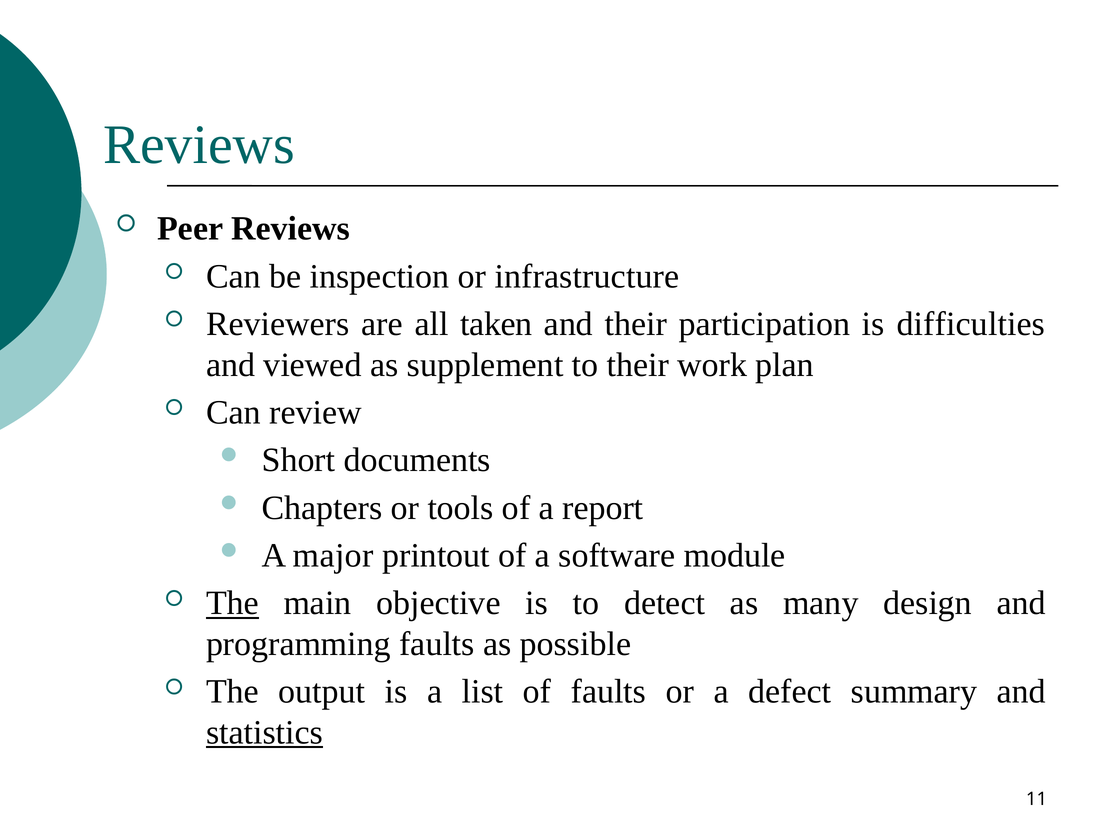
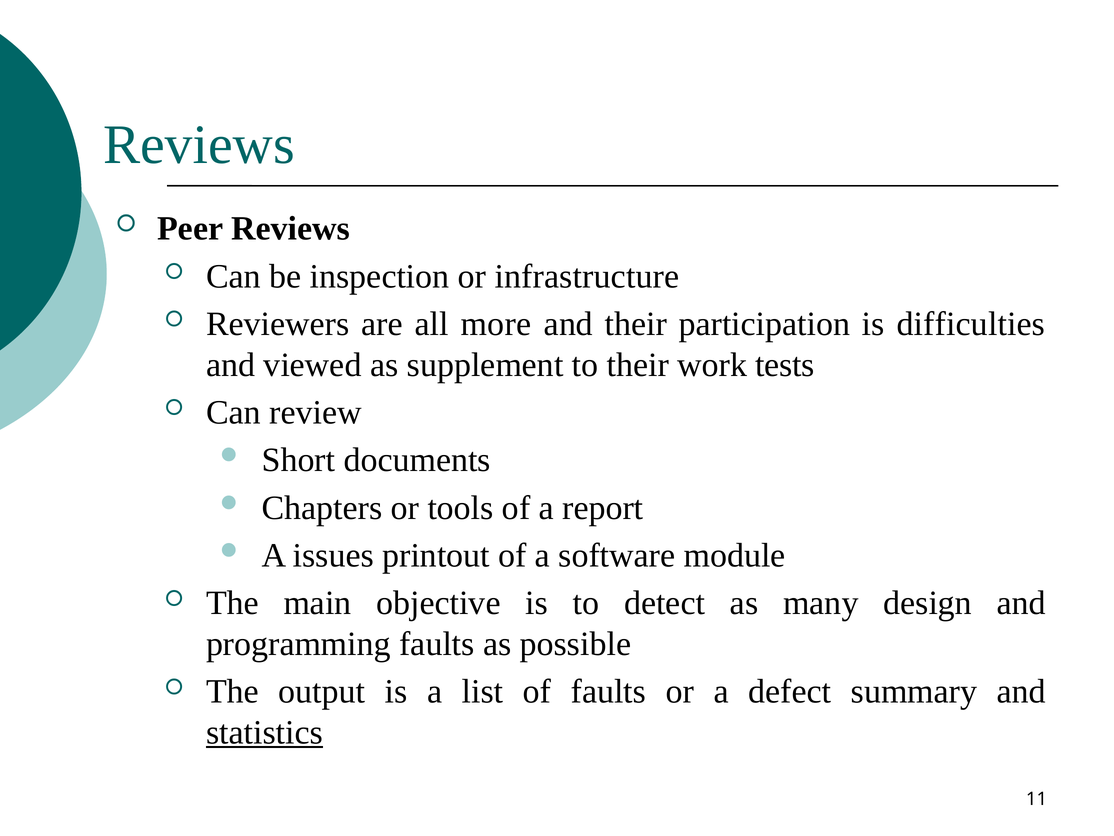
taken: taken -> more (496, 324)
plan: plan -> tests (785, 365)
major: major -> issues (333, 555)
The underline: present -> none (232, 603)
